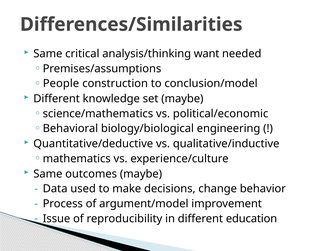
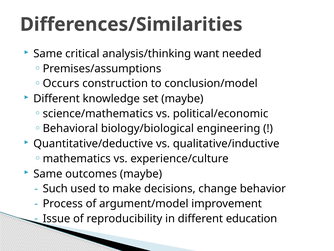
People: People -> Occurs (61, 83)
Data: Data -> Such (55, 188)
